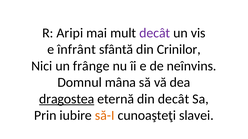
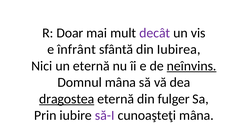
Aripi: Aripi -> Doar (70, 33)
Crinilor: Crinilor -> Iubirea (179, 50)
un frânge: frânge -> eternă (91, 66)
neînvins underline: none -> present (192, 66)
din decât: decât -> fulger (174, 99)
să-I colour: orange -> purple (105, 116)
cunoaşteţi slavei: slavei -> mâna (196, 116)
